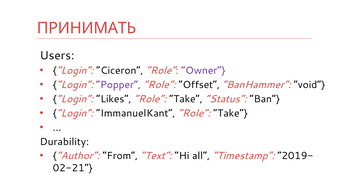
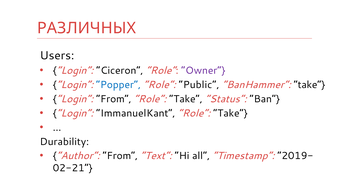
ПРИНИМАТЬ: ПРИНИМАТЬ -> РАЗЛИЧНЫХ (87, 28)
”Popper colour: purple -> blue (118, 85)
”Offset: ”Offset -> ”Public (199, 85)
”BanHammer ”void: ”void -> ”take (309, 85)
”Login ”Likes: ”Likes -> ”From (114, 99)
